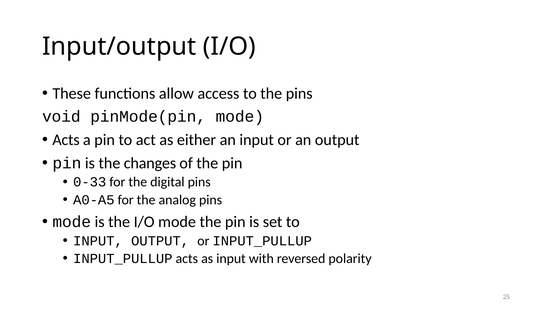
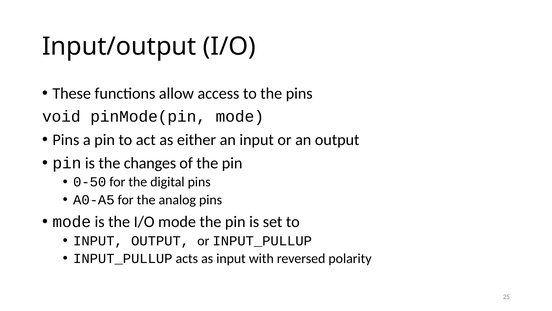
Acts: Acts -> Pins (66, 140)
0-33: 0-33 -> 0-50 (90, 182)
